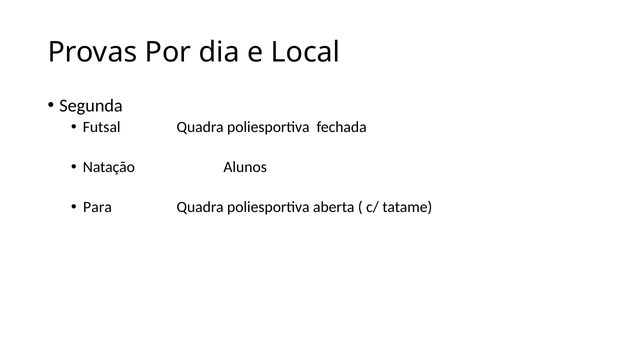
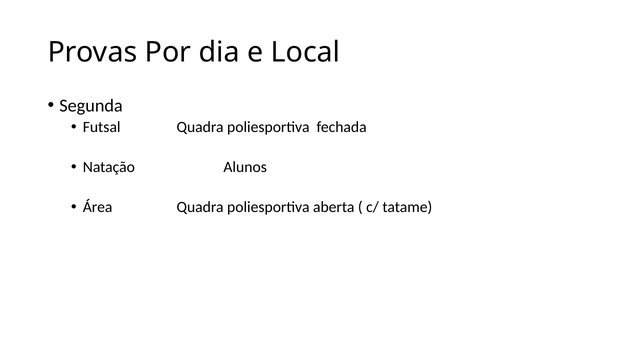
Para: Para -> Área (98, 208)
